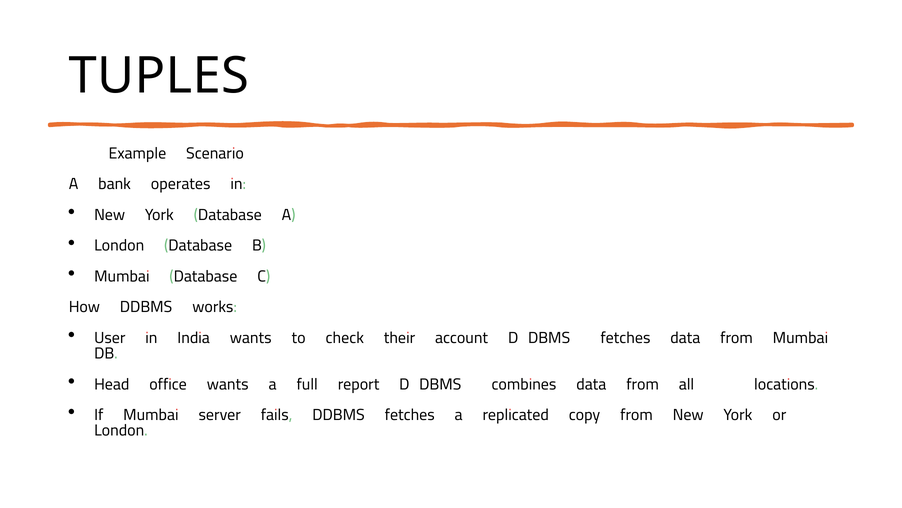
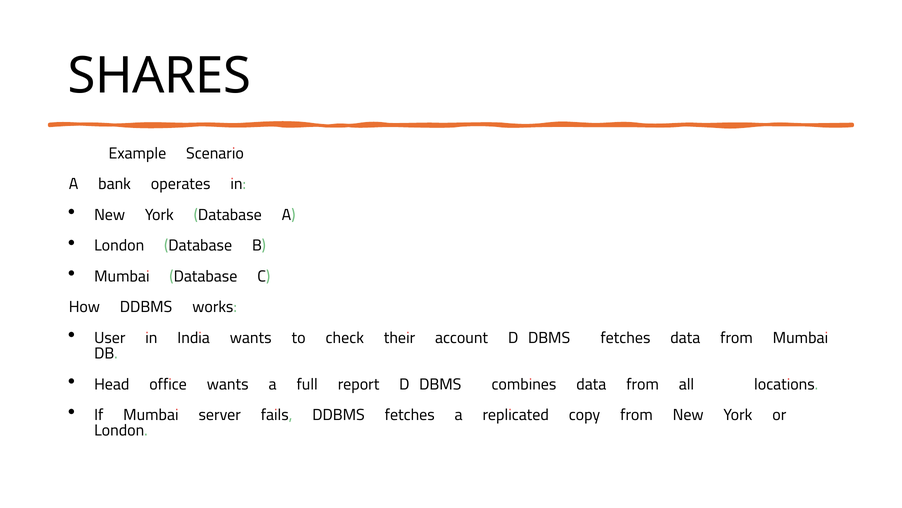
TUPLES: TUPLES -> SHARES (159, 76)
